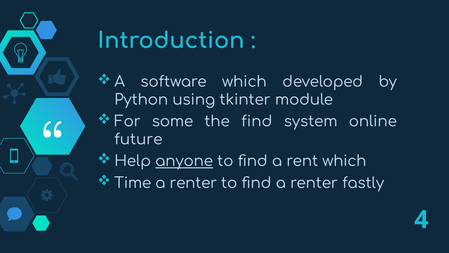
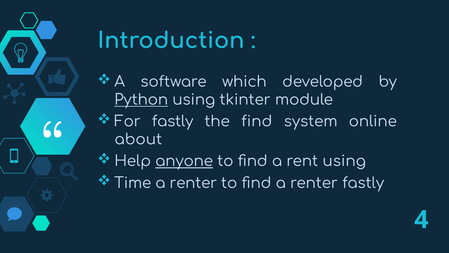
Python underline: none -> present (141, 100)
For some: some -> fastly (173, 121)
future: future -> about (138, 139)
rent which: which -> using (344, 161)
